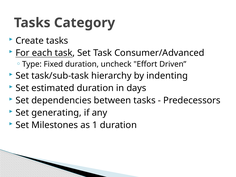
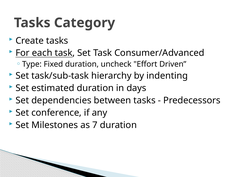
generating: generating -> conference (56, 113)
1: 1 -> 7 (95, 125)
